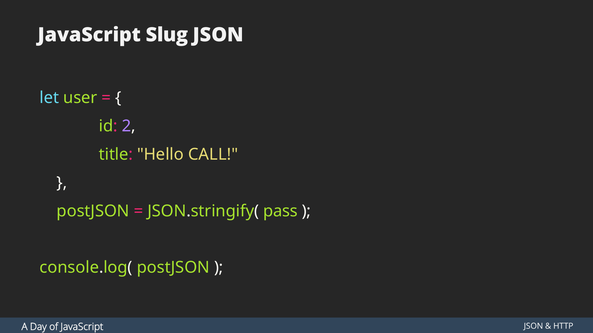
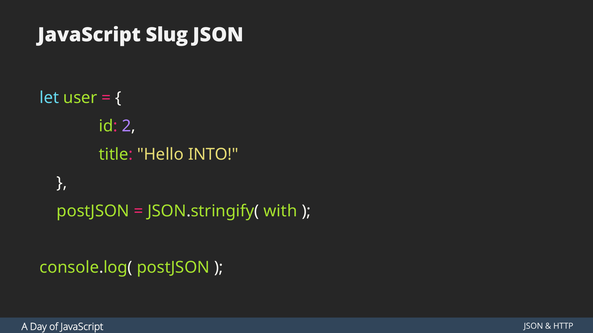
CALL: CALL -> INTO (213, 155)
pass: pass -> with (280, 211)
